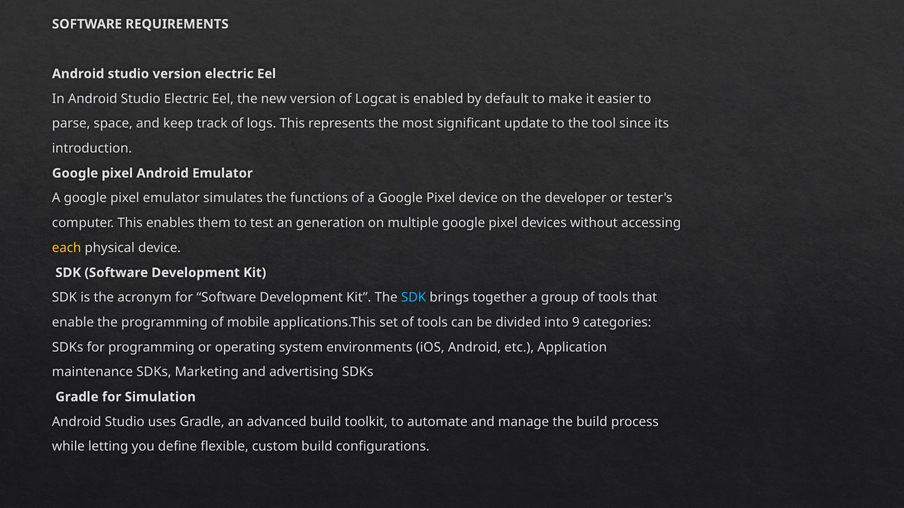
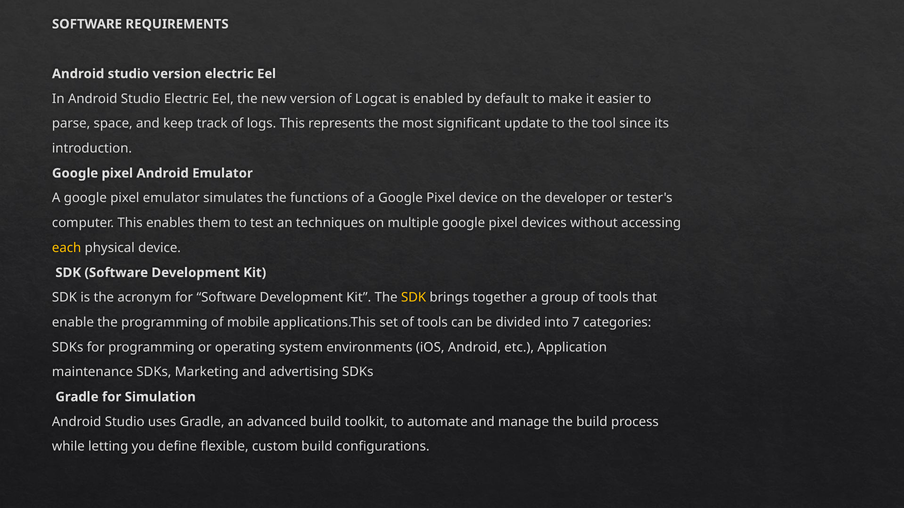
generation: generation -> techniques (330, 223)
SDK colour: light blue -> yellow (414, 298)
9: 9 -> 7 (576, 323)
